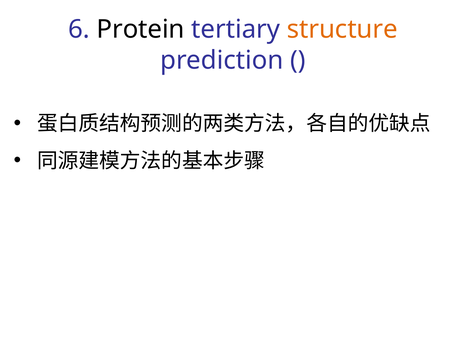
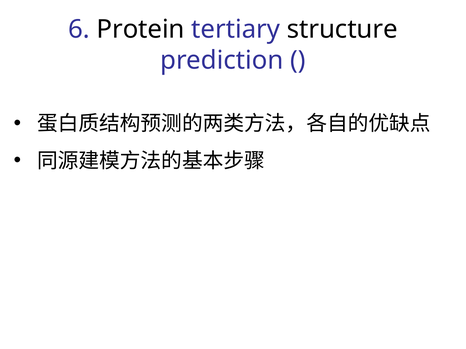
structure colour: orange -> black (342, 29)
